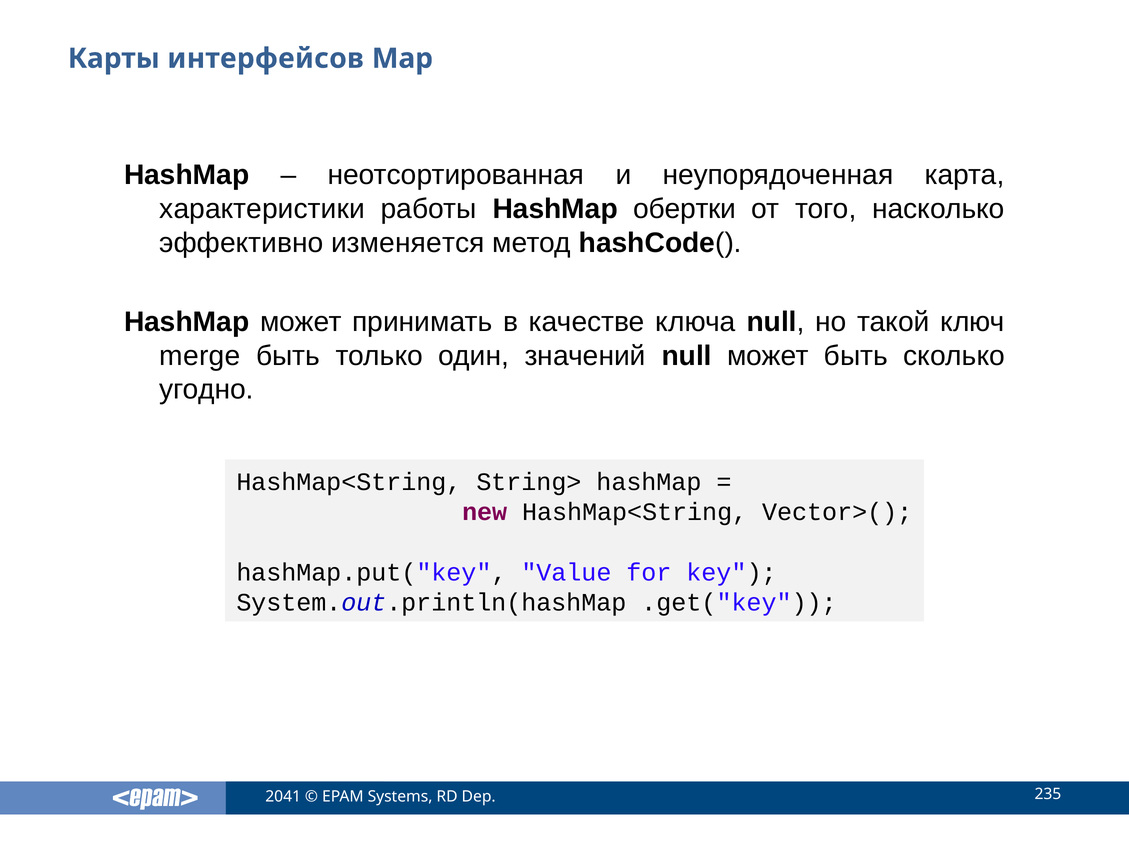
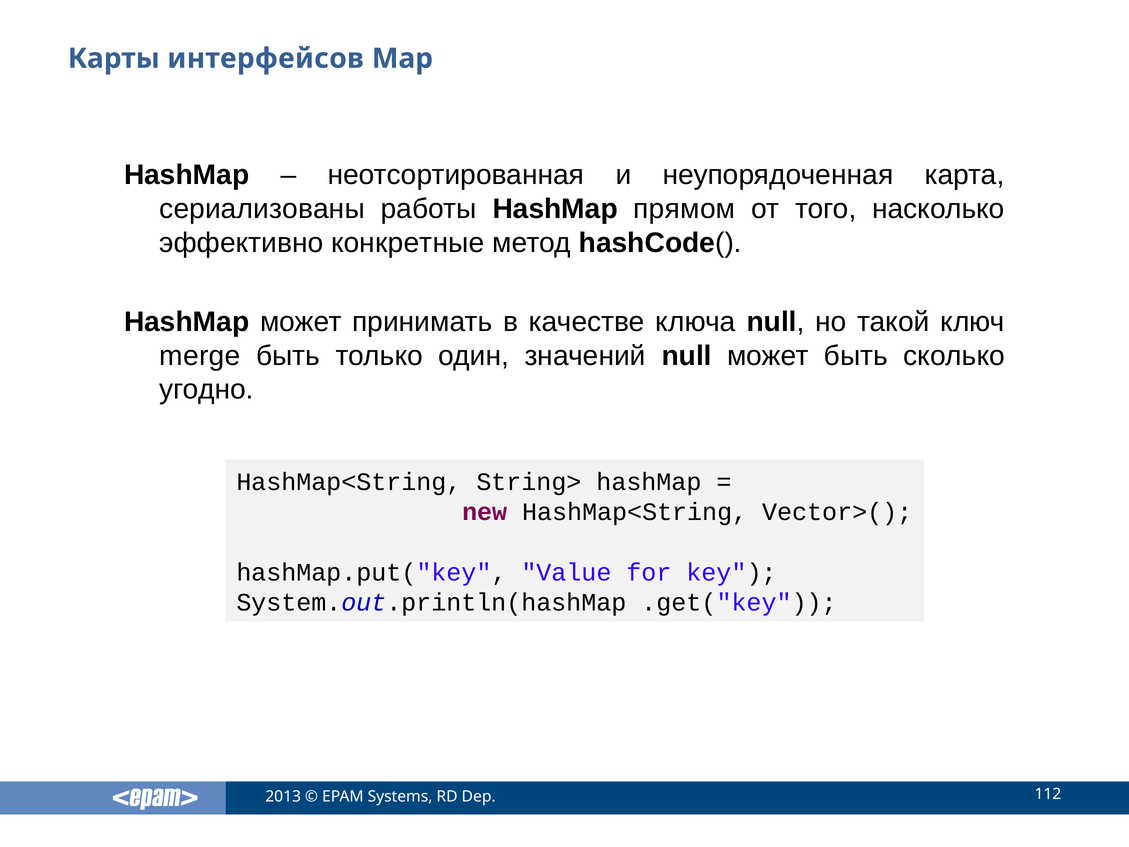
характеристики: характеристики -> сериализованы (262, 209)
обертки: обертки -> прямом (684, 209)
изменяется: изменяется -> конкретные (408, 243)
2041: 2041 -> 2013 (283, 796)
235: 235 -> 112 (1048, 794)
